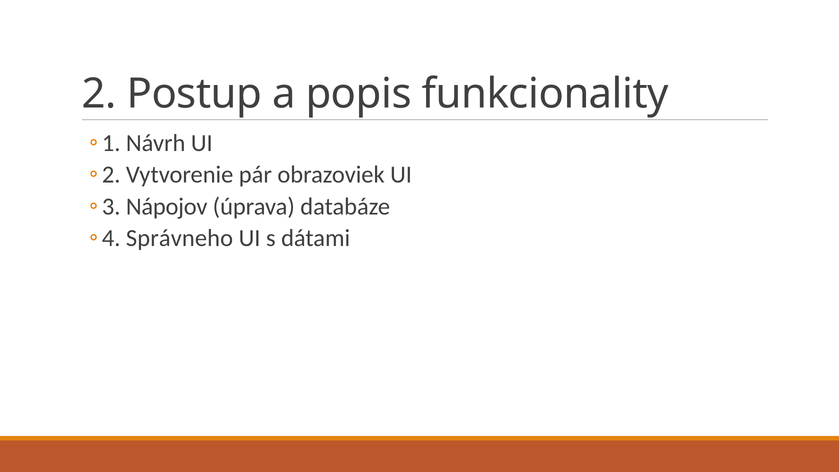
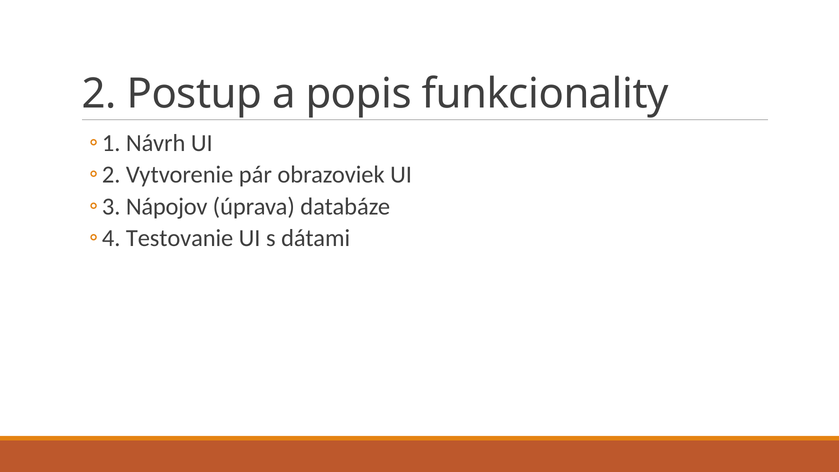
Správneho: Správneho -> Testovanie (180, 238)
